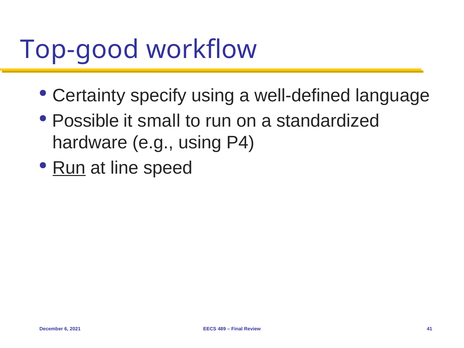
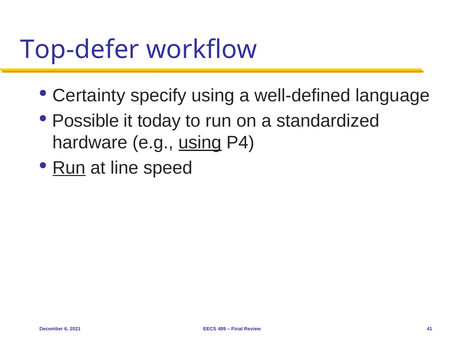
Top-good: Top-good -> Top-defer (80, 50)
small: small -> today (159, 121)
using underline: none -> present (200, 143)
